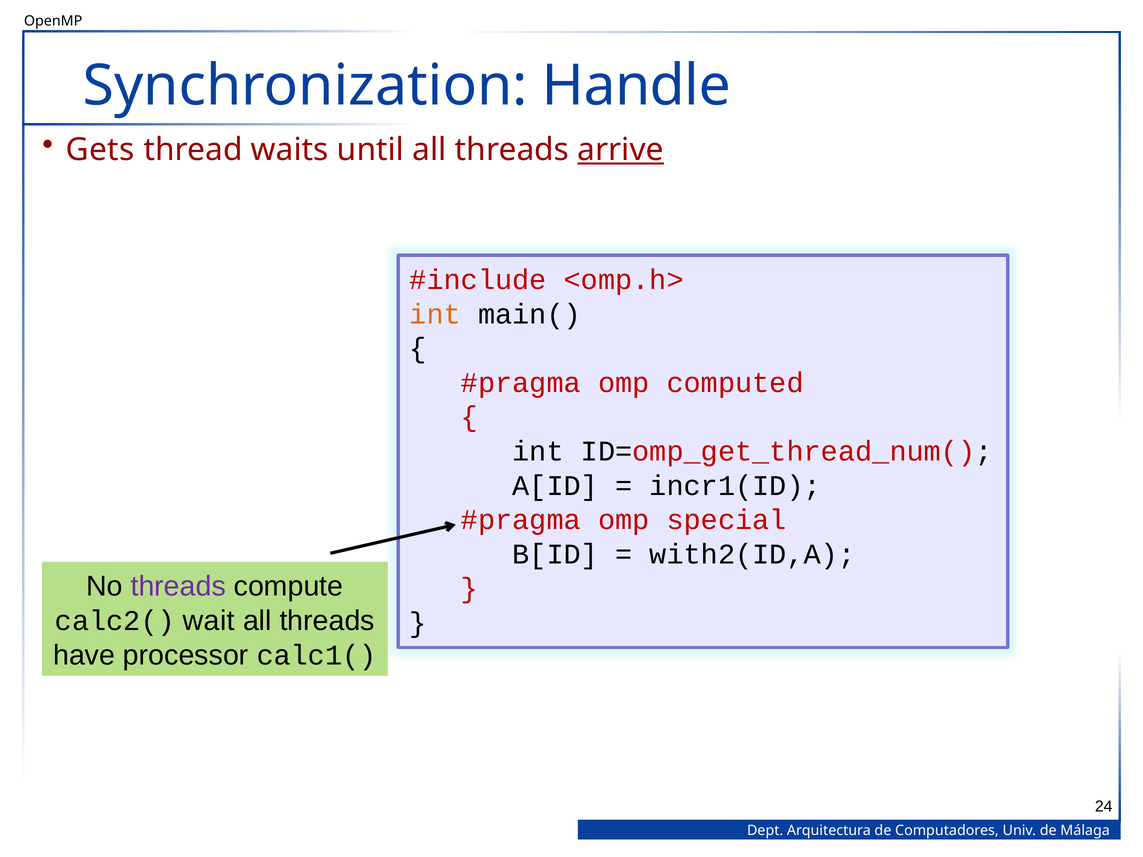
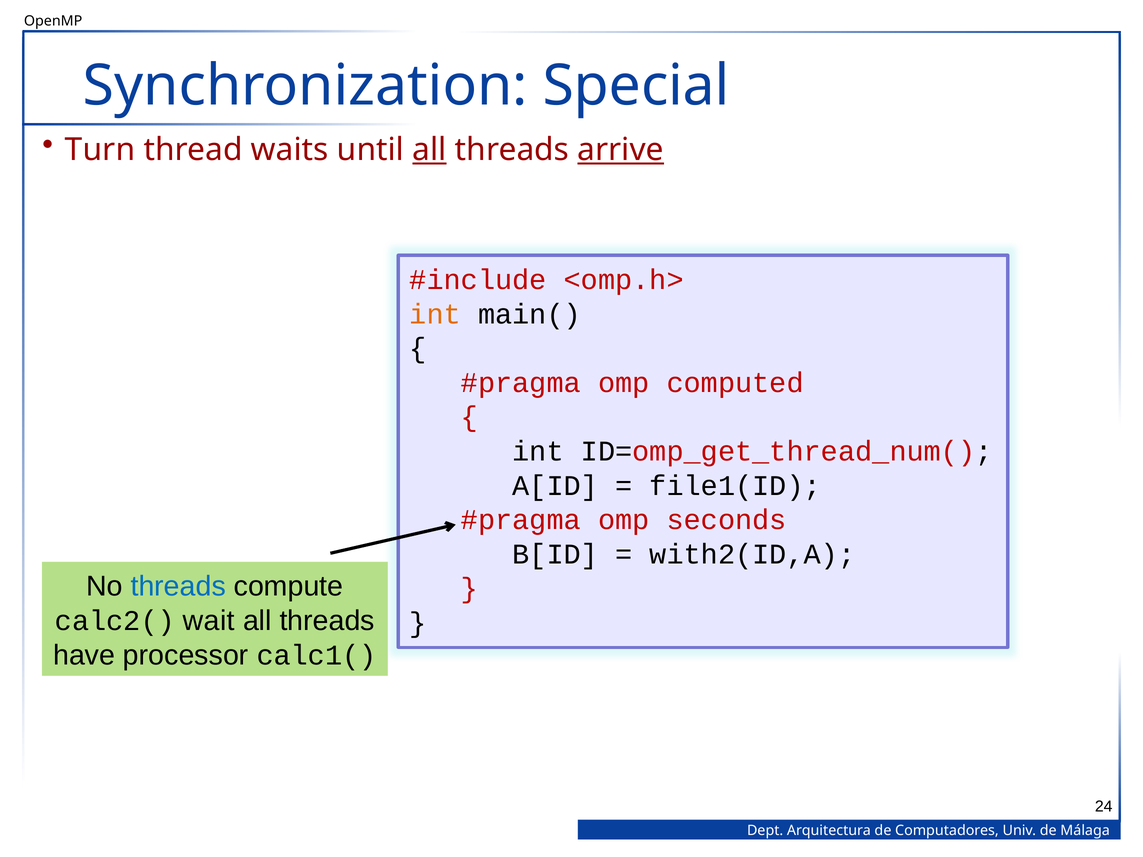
Handle: Handle -> Special (636, 86)
Gets: Gets -> Turn (100, 150)
all underline: none -> present (430, 150)
incr1(ID: incr1(ID -> file1(ID (735, 486)
special: special -> seconds (727, 520)
threads colour: purple -> blue (178, 587)
